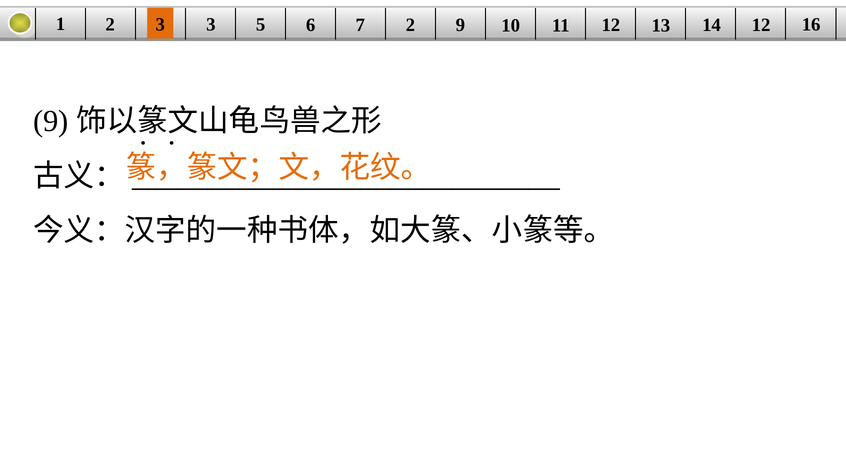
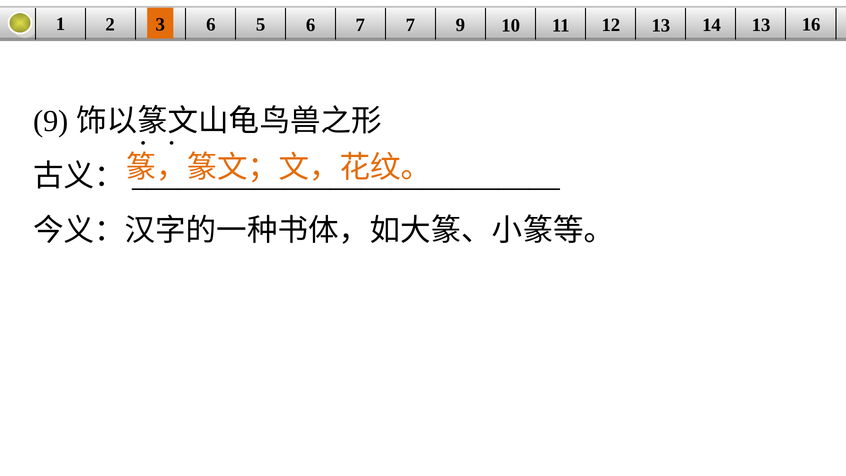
3 3: 3 -> 6 (211, 25)
7 2: 2 -> 7 (410, 25)
14 12: 12 -> 13 (761, 25)
